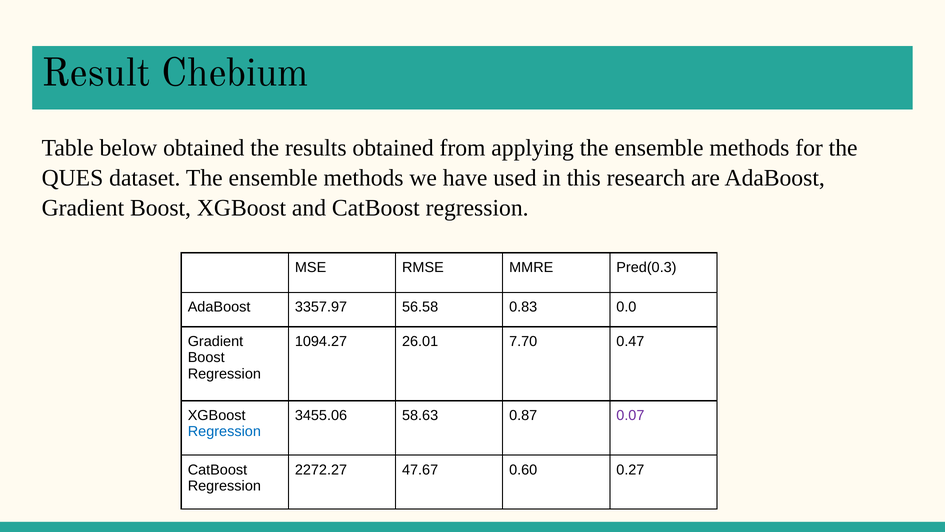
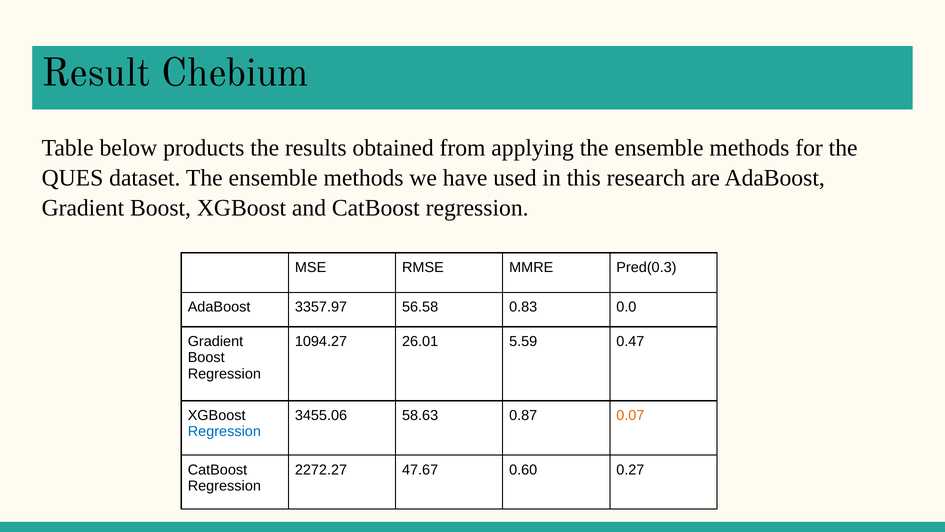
below obtained: obtained -> products (204, 148)
7.70: 7.70 -> 5.59 (523, 341)
0.07 colour: purple -> orange (630, 415)
